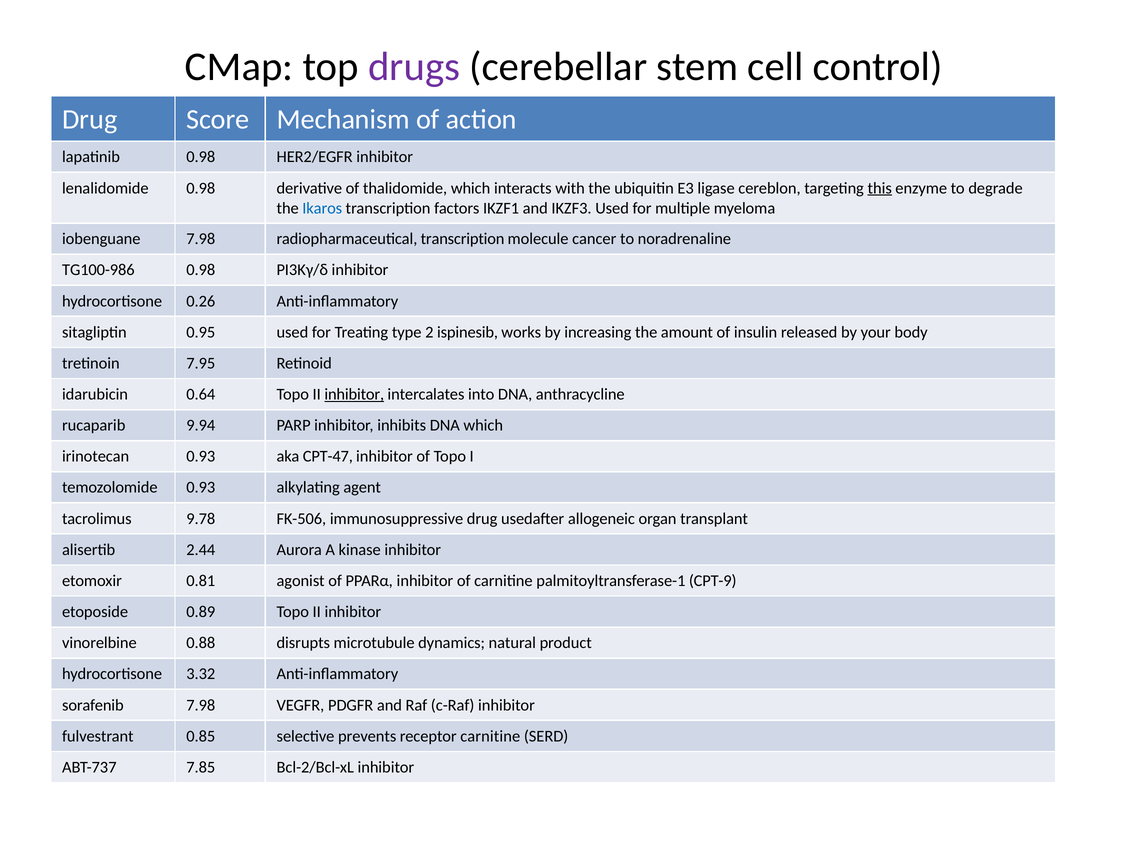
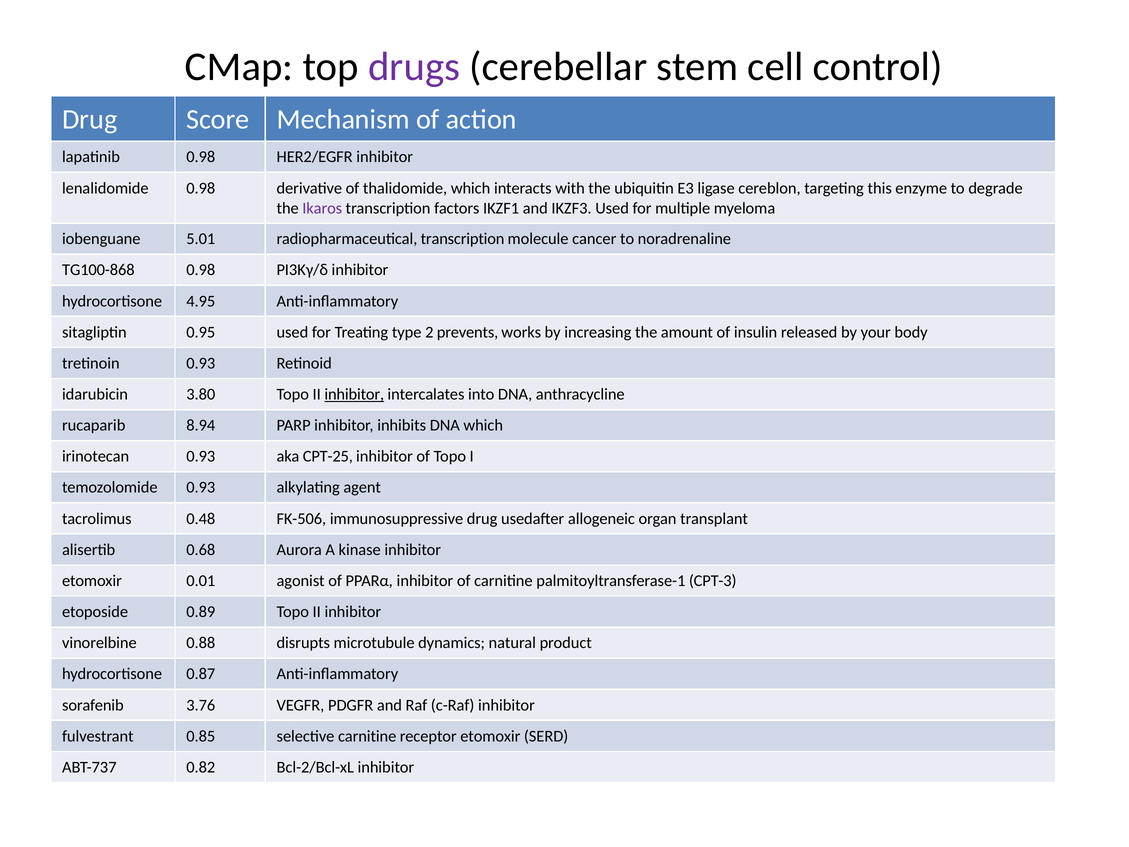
this underline: present -> none (880, 188)
Ikaros colour: blue -> purple (322, 208)
iobenguane 7.98: 7.98 -> 5.01 (201, 239)
TG100-986: TG100-986 -> TG100-868 (98, 270)
0.26: 0.26 -> 4.95 (201, 301)
ispinesib: ispinesib -> prevents (468, 332)
tretinoin 7.95: 7.95 -> 0.93 (201, 363)
0.64: 0.64 -> 3.80 (201, 394)
9.94: 9.94 -> 8.94 (201, 425)
CPT-47: CPT-47 -> CPT-25 (328, 456)
9.78: 9.78 -> 0.48 (201, 518)
2.44: 2.44 -> 0.68 (201, 550)
0.81: 0.81 -> 0.01 (201, 581)
CPT-9: CPT-9 -> CPT-3 (713, 581)
3.32: 3.32 -> 0.87 (201, 674)
sorafenib 7.98: 7.98 -> 3.76 (201, 705)
selective prevents: prevents -> carnitine (367, 736)
receptor carnitine: carnitine -> etomoxir (490, 736)
7.85: 7.85 -> 0.82 (201, 767)
